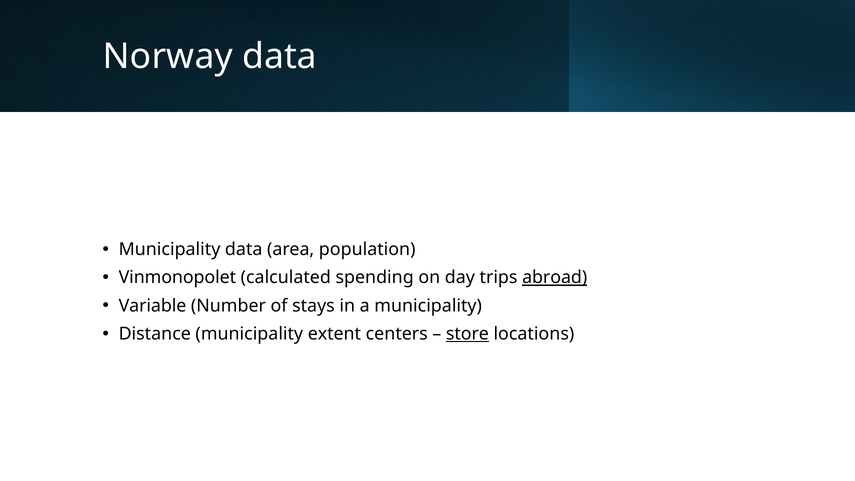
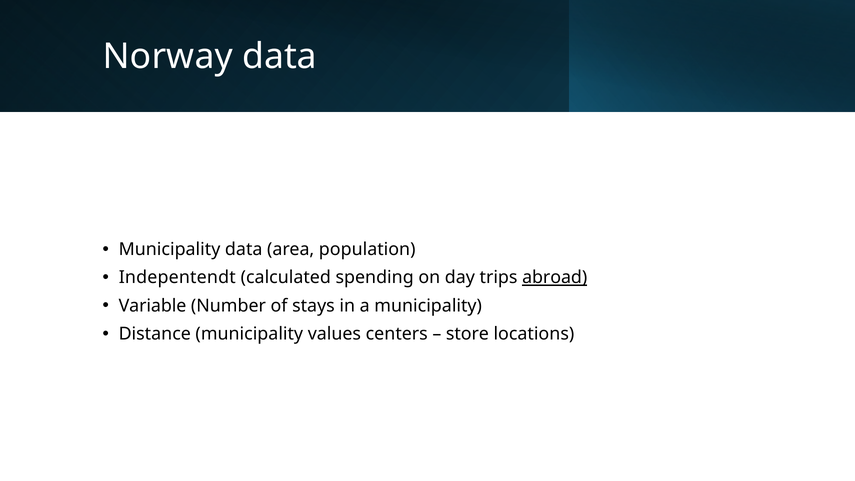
Vinmonopolet: Vinmonopolet -> Indepentendt (177, 278)
extent: extent -> values (334, 334)
store underline: present -> none (467, 334)
